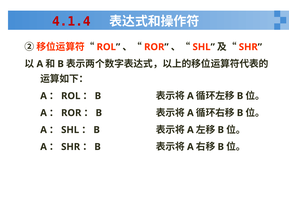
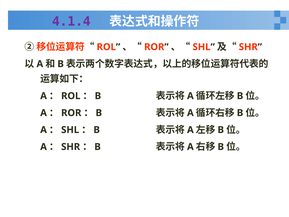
4.1.4 colour: red -> purple (71, 21)
